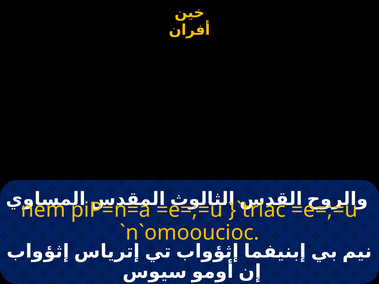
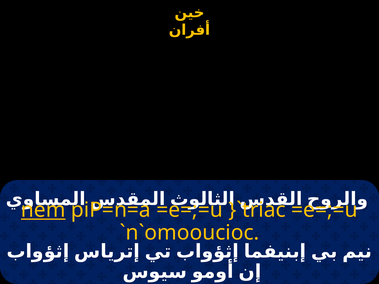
nem underline: none -> present (43, 210)
